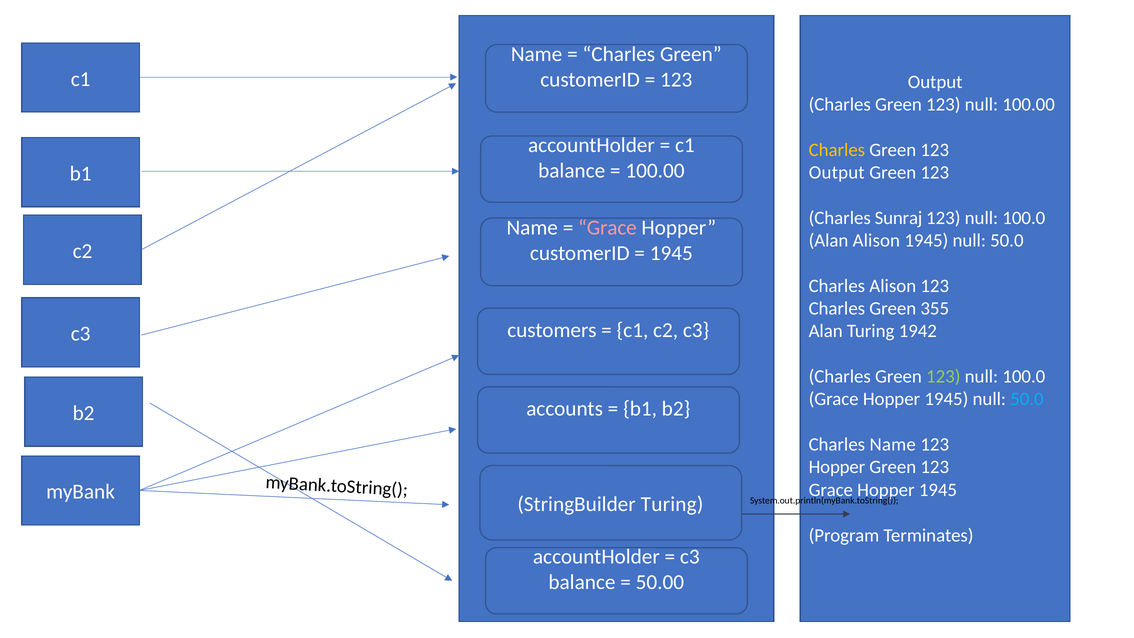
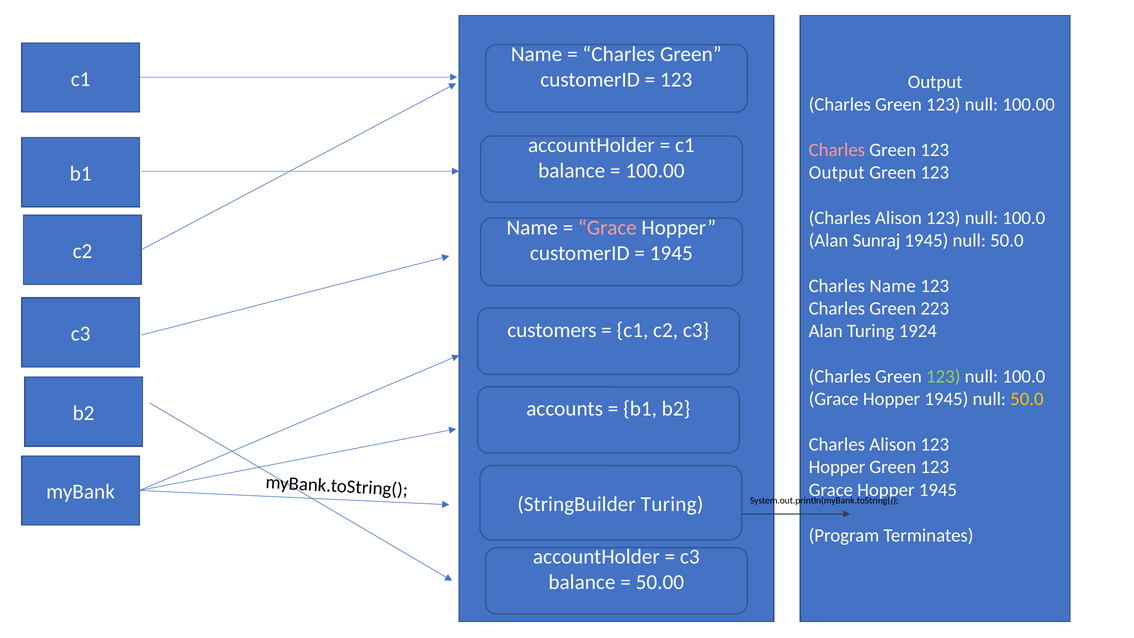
Charles colour: yellow -> pink (837, 150)
Sunraj: Sunraj -> Alison (898, 218)
Alan Alison: Alison -> Sunraj (876, 240)
Charles Alison: Alison -> Name (893, 286)
355: 355 -> 223 (935, 308)
1942: 1942 -> 1924 (918, 331)
50.0 colour: light blue -> yellow (1027, 399)
Name: Name -> Alison (893, 444)
